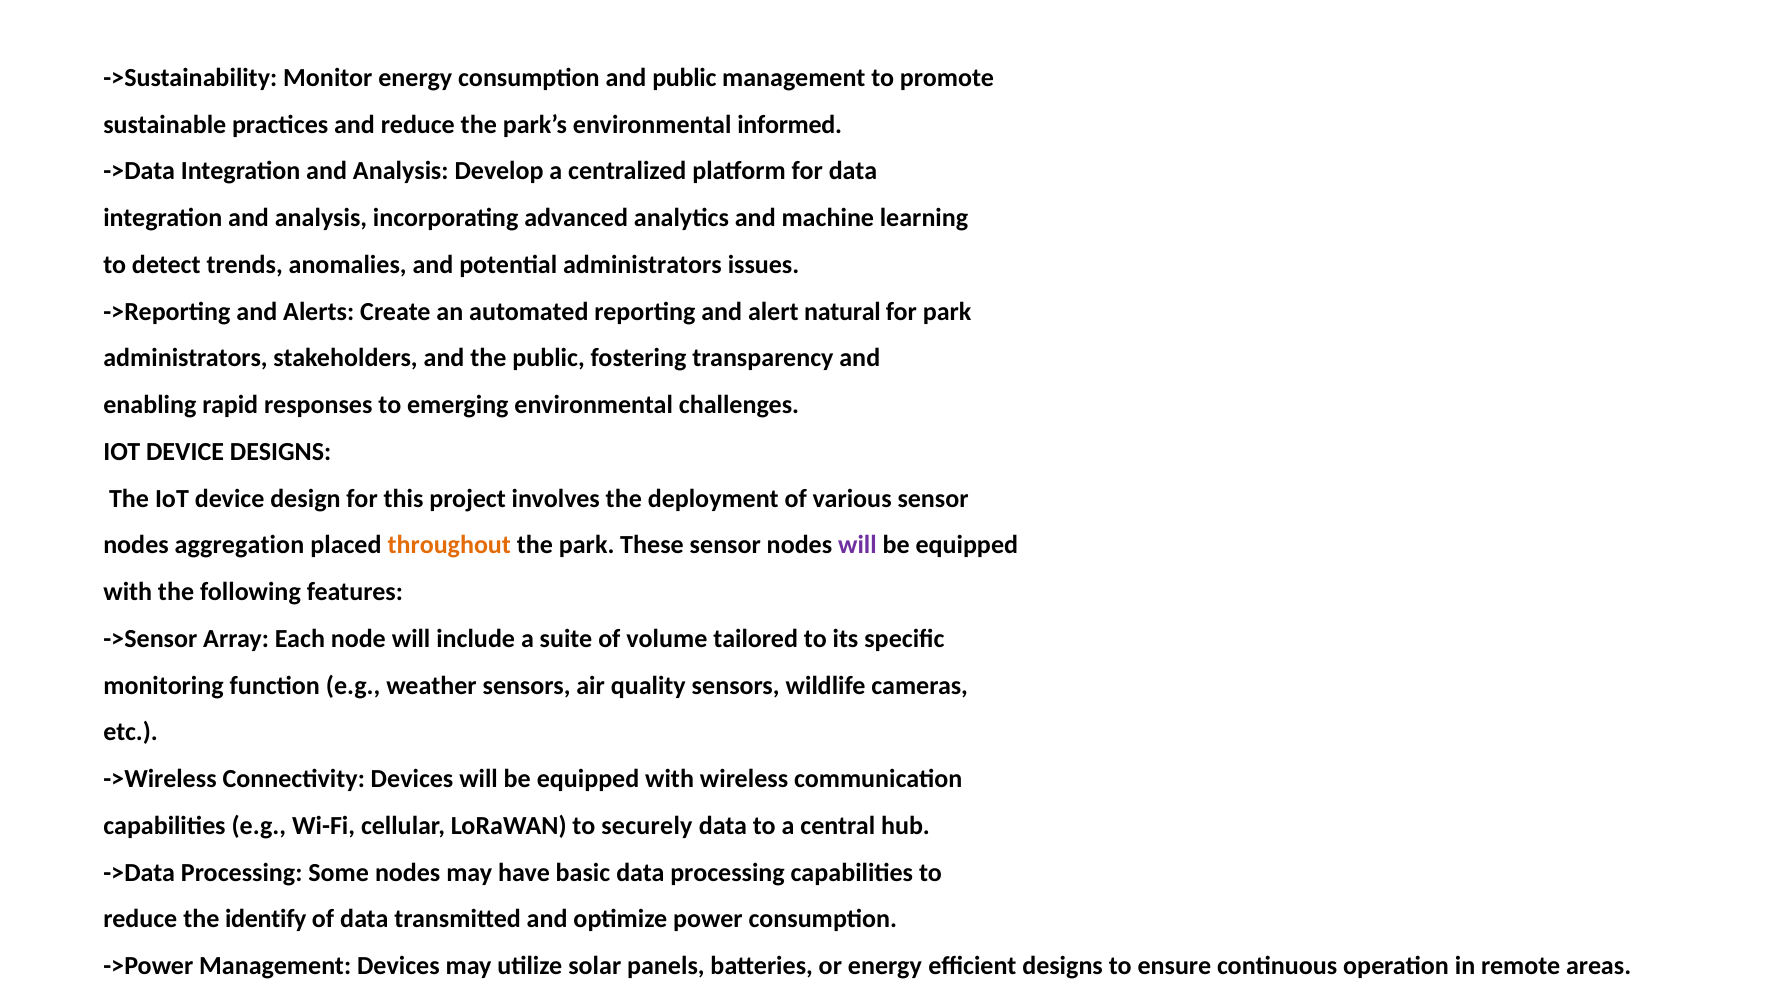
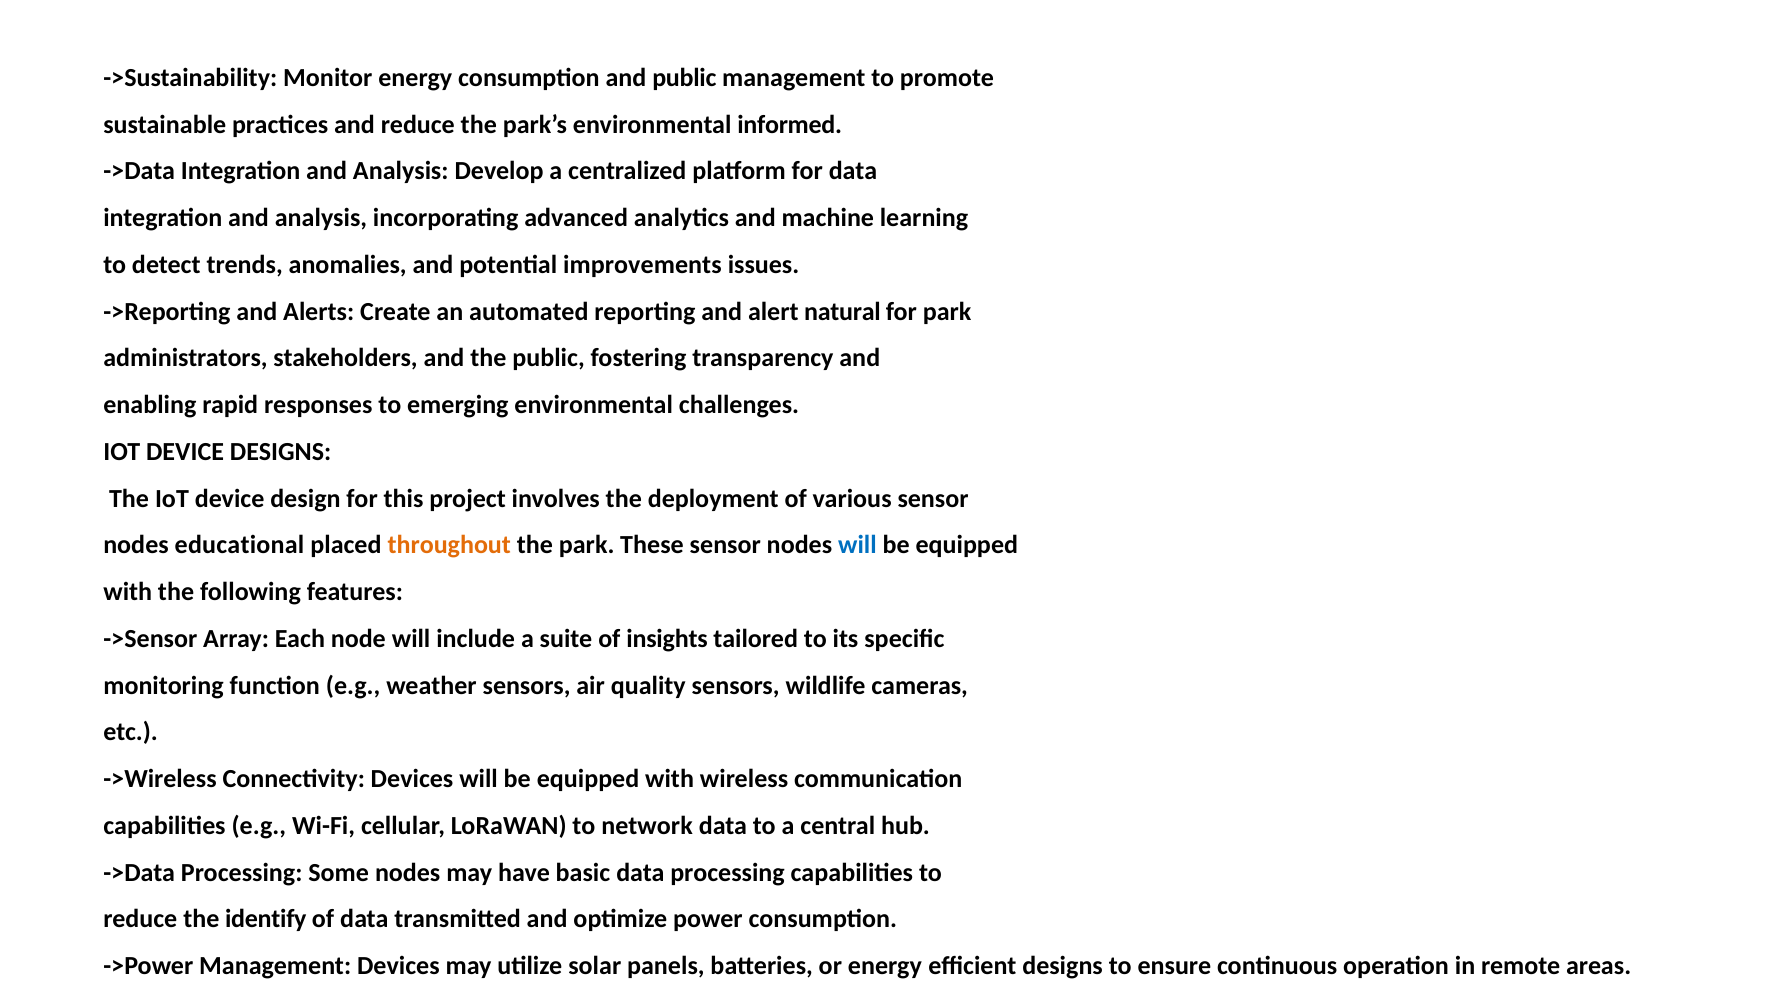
potential administrators: administrators -> improvements (642, 265)
aggregation: aggregation -> educational (239, 545)
will colour: purple -> blue (857, 545)
volume: volume -> insights (667, 639)
securely: securely -> network (647, 825)
